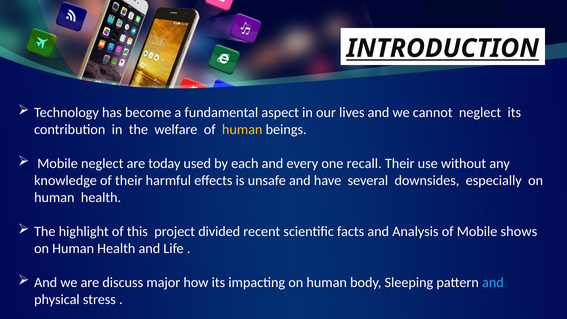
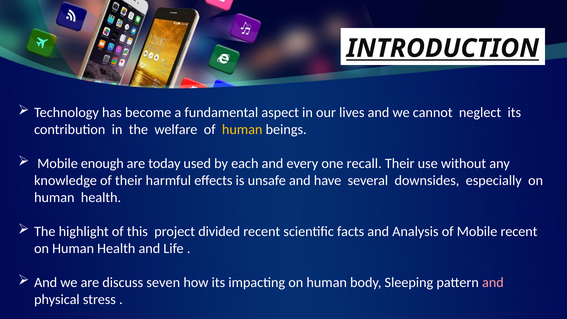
Mobile neglect: neglect -> enough (102, 163)
Mobile shows: shows -> recent (519, 231)
major: major -> seven (163, 282)
and colour: light blue -> pink (493, 282)
